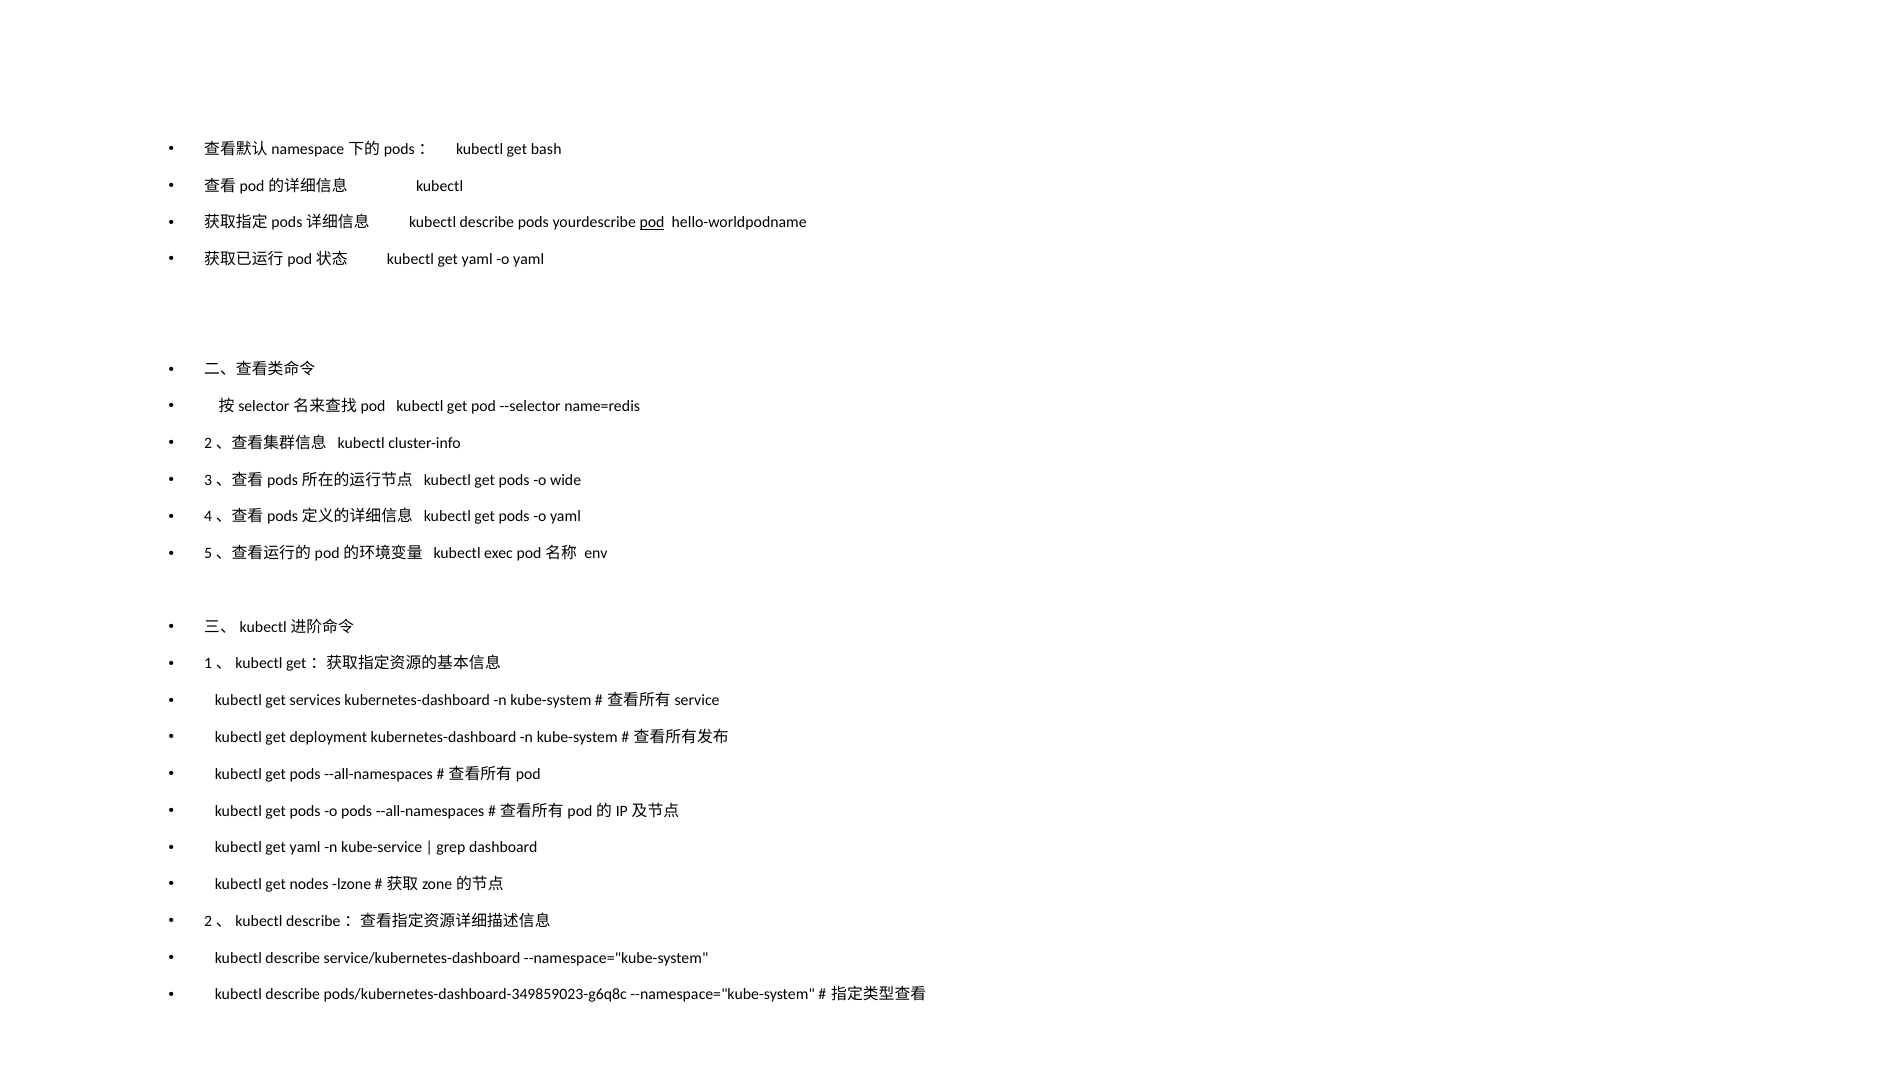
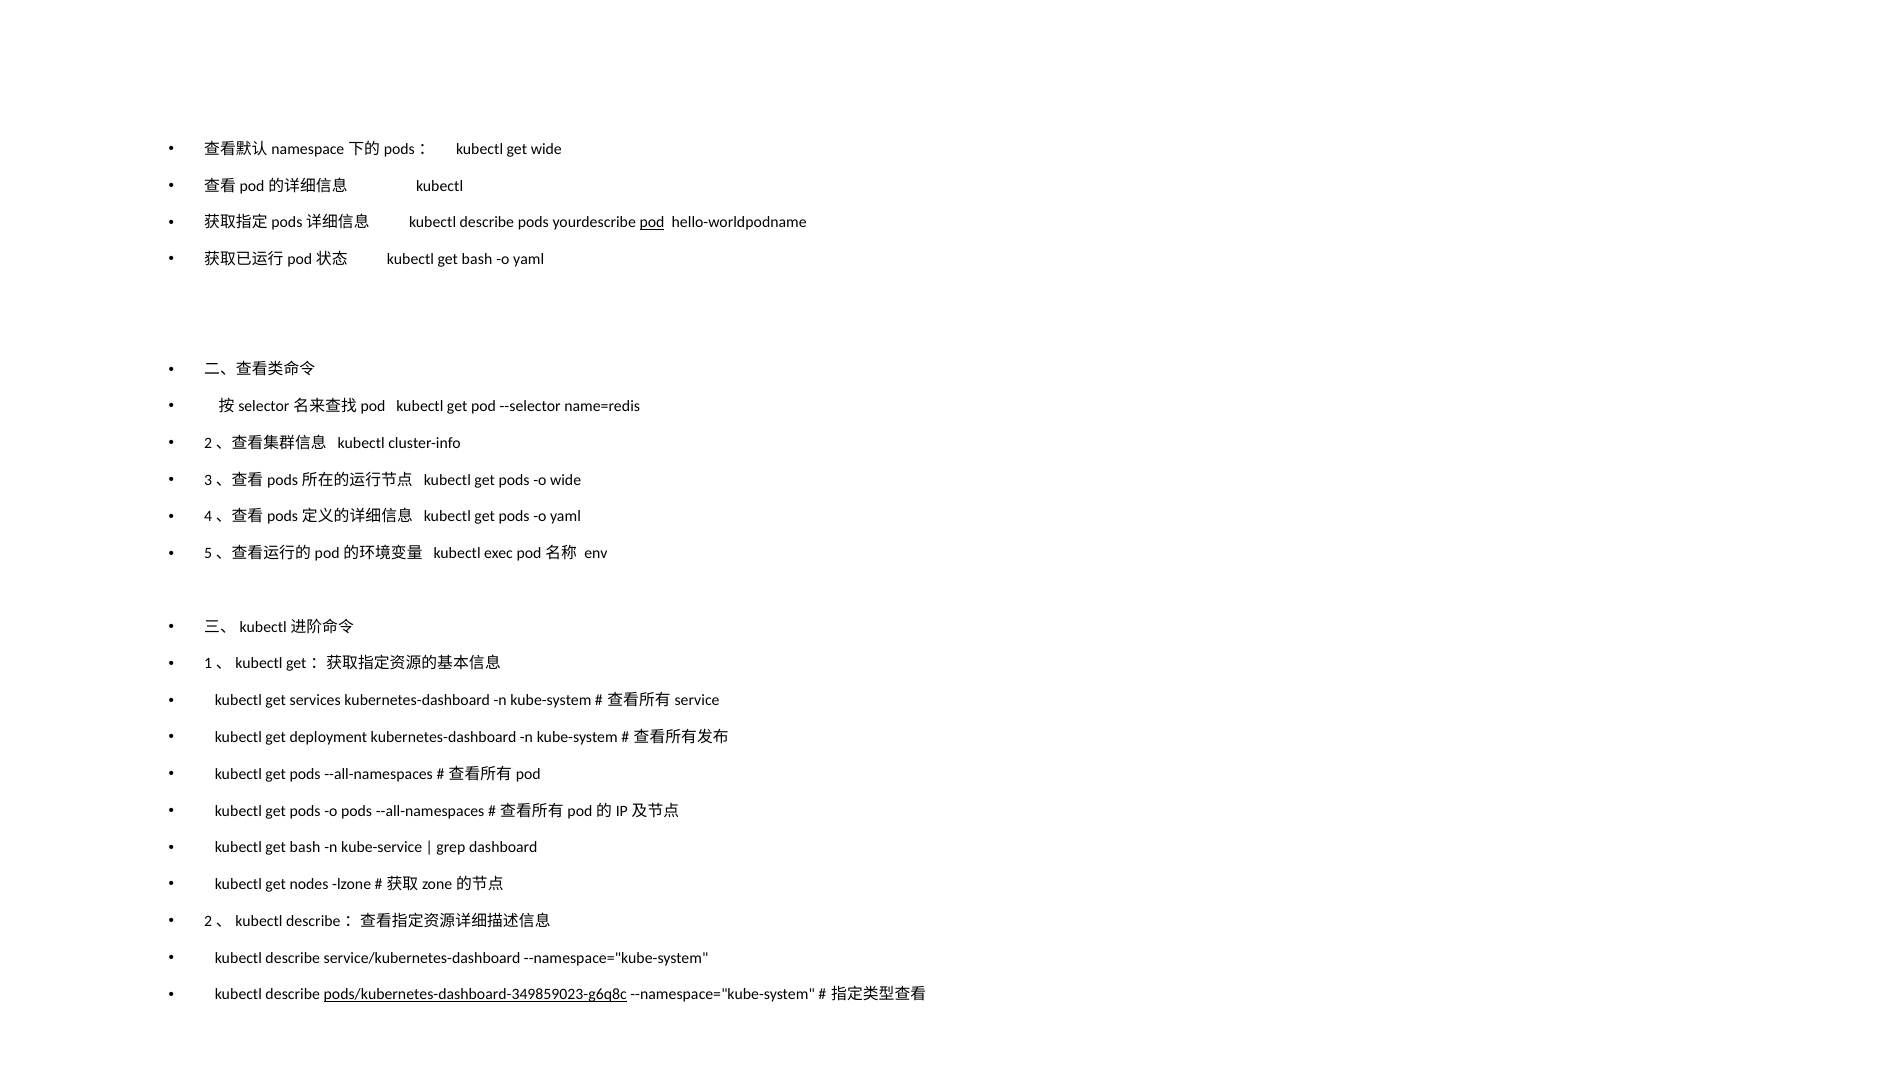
get bash: bash -> wide (546, 149)
yaml: yaml -> bash (477, 259)
yaml: yaml -> bash (305, 848)
pods/kubernetes-dashboard-349859023-g6q8c underline: none -> present (475, 995)
